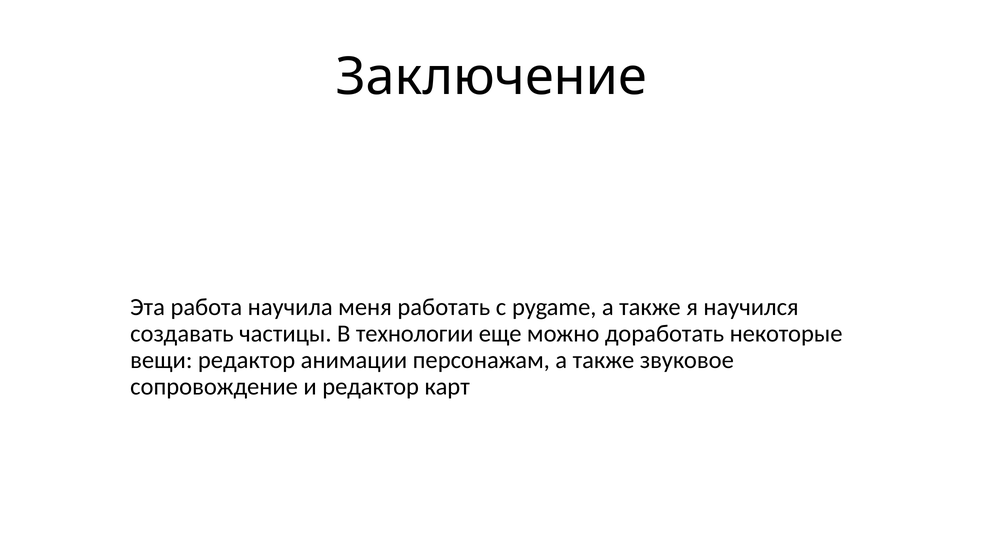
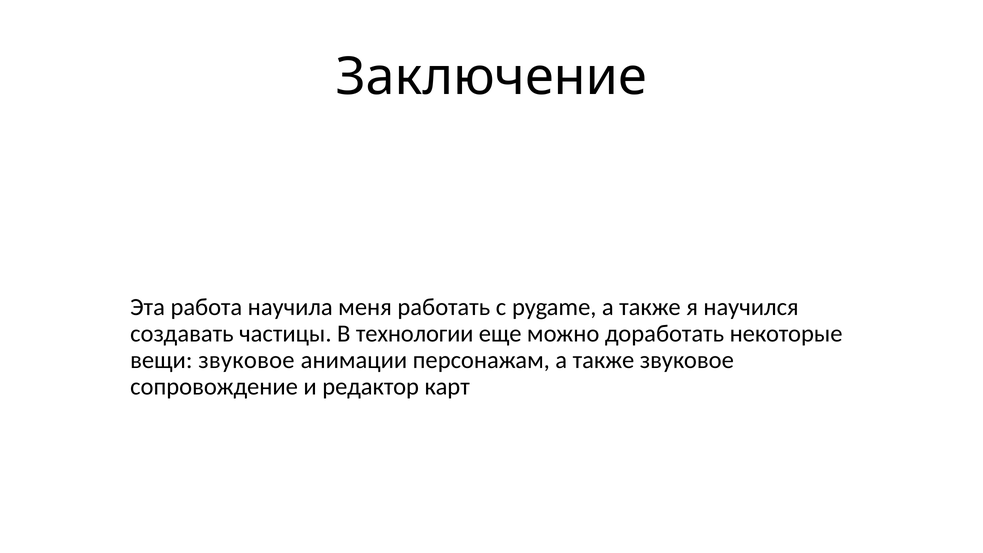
вещи редактор: редактор -> звуковое (246, 360)
